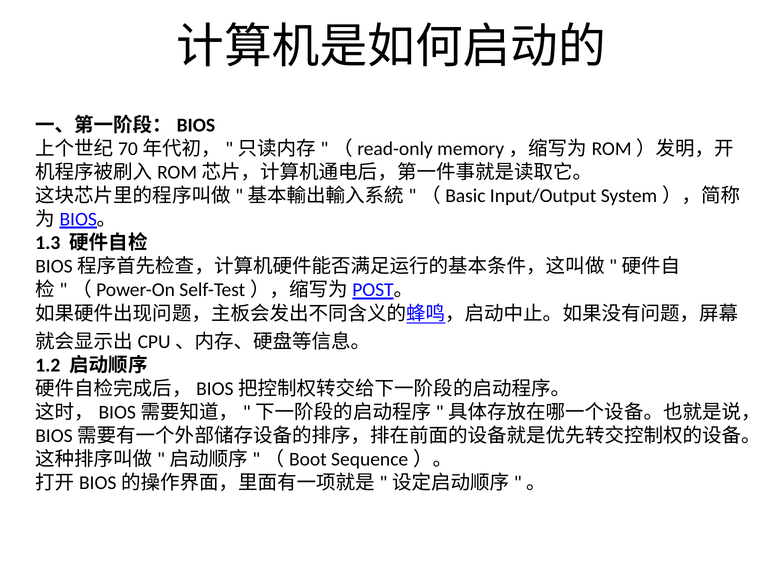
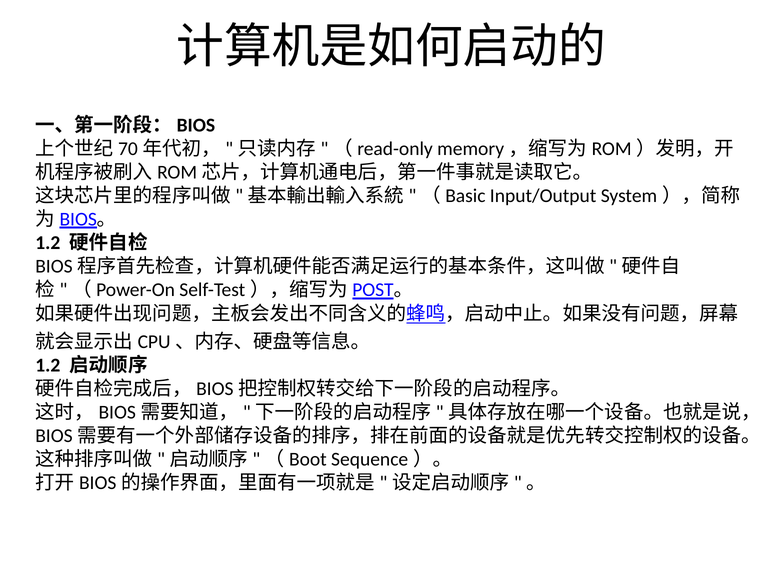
1.3: 1.3 -> 1.2 (48, 243)
